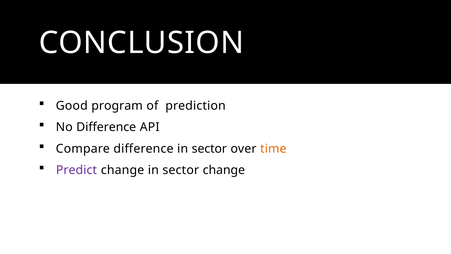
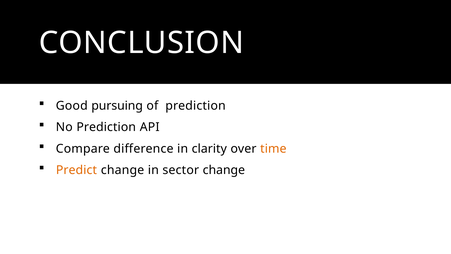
program: program -> pursuing (117, 106)
No Difference: Difference -> Prediction (106, 127)
difference in sector: sector -> clarity (209, 148)
Predict colour: purple -> orange (76, 170)
